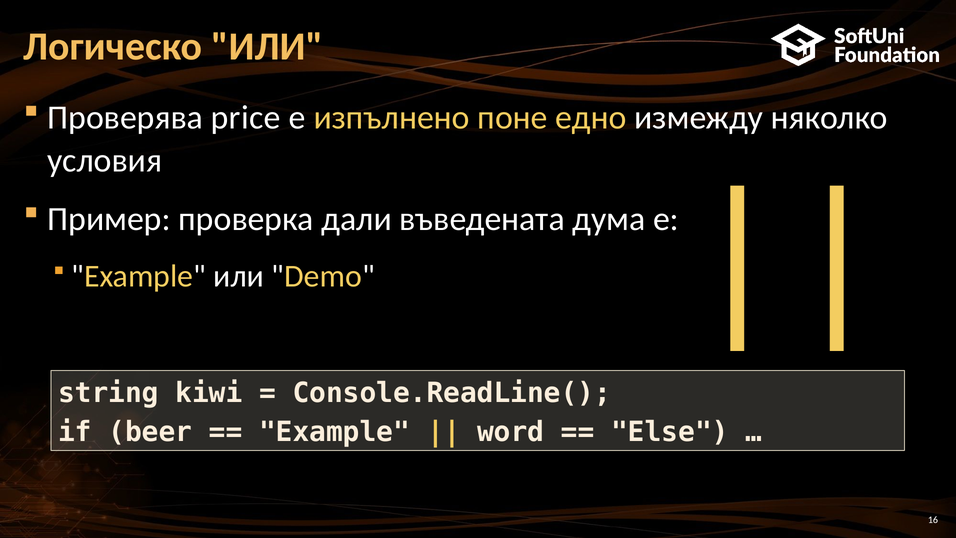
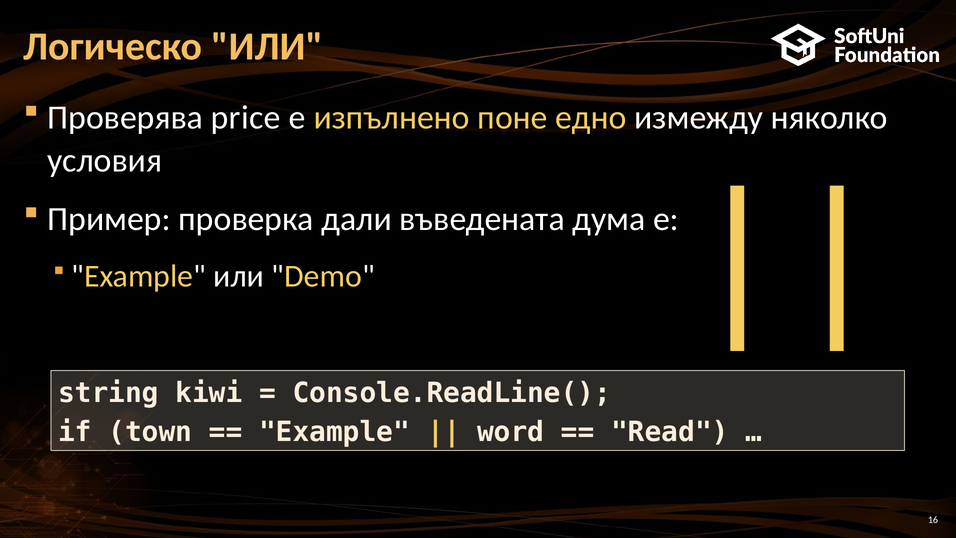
beer: beer -> town (150, 432)
Else: Else -> Read (670, 432)
